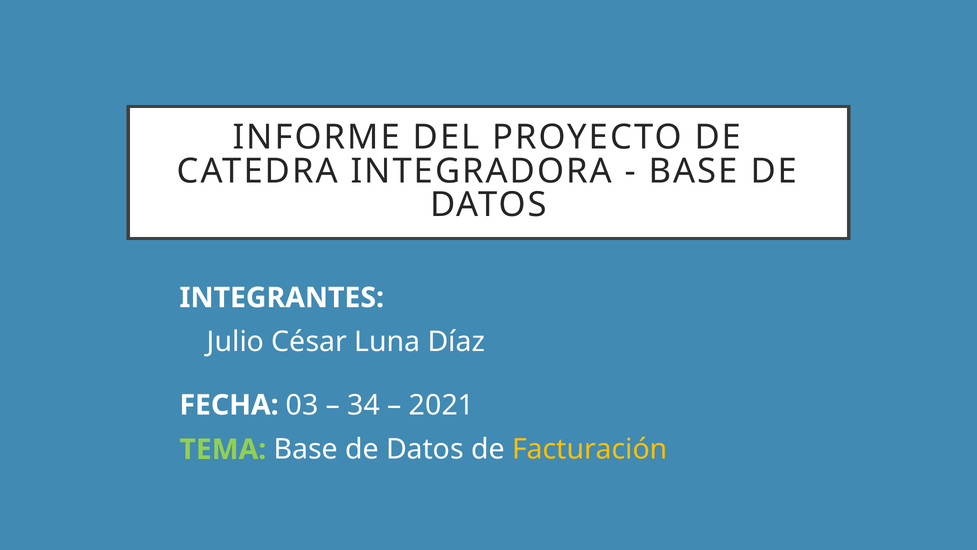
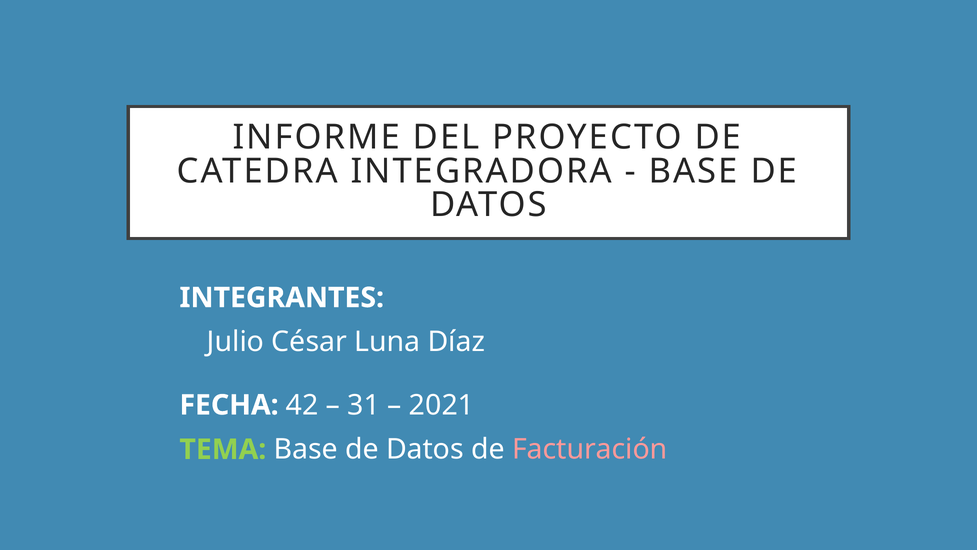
03: 03 -> 42 (302, 405)
34: 34 -> 31 (364, 405)
Facturación colour: yellow -> pink (590, 449)
